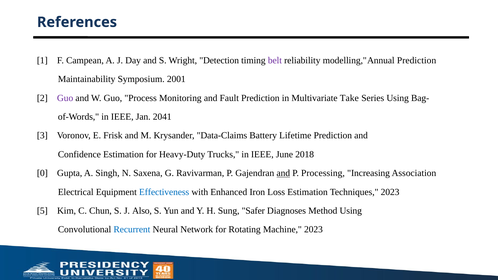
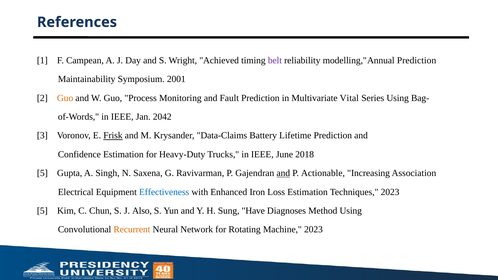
Detection: Detection -> Achieved (219, 60)
Guo colour: purple -> orange (65, 98)
Take: Take -> Vital (349, 98)
2041: 2041 -> 2042 (162, 117)
Frisk underline: none -> present (113, 136)
0: 0 -> 5 (42, 173)
Processing: Processing -> Actionable (323, 173)
Safer: Safer -> Have (253, 211)
Recurrent colour: blue -> orange (132, 230)
